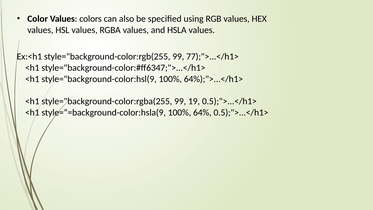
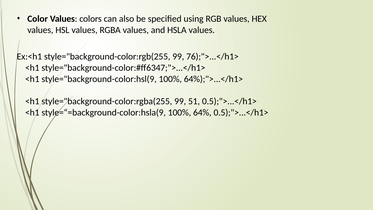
77);">...</h1>: 77);">...</h1> -> 76);">...</h1> (212, 57)
19: 19 -> 51 (194, 101)
